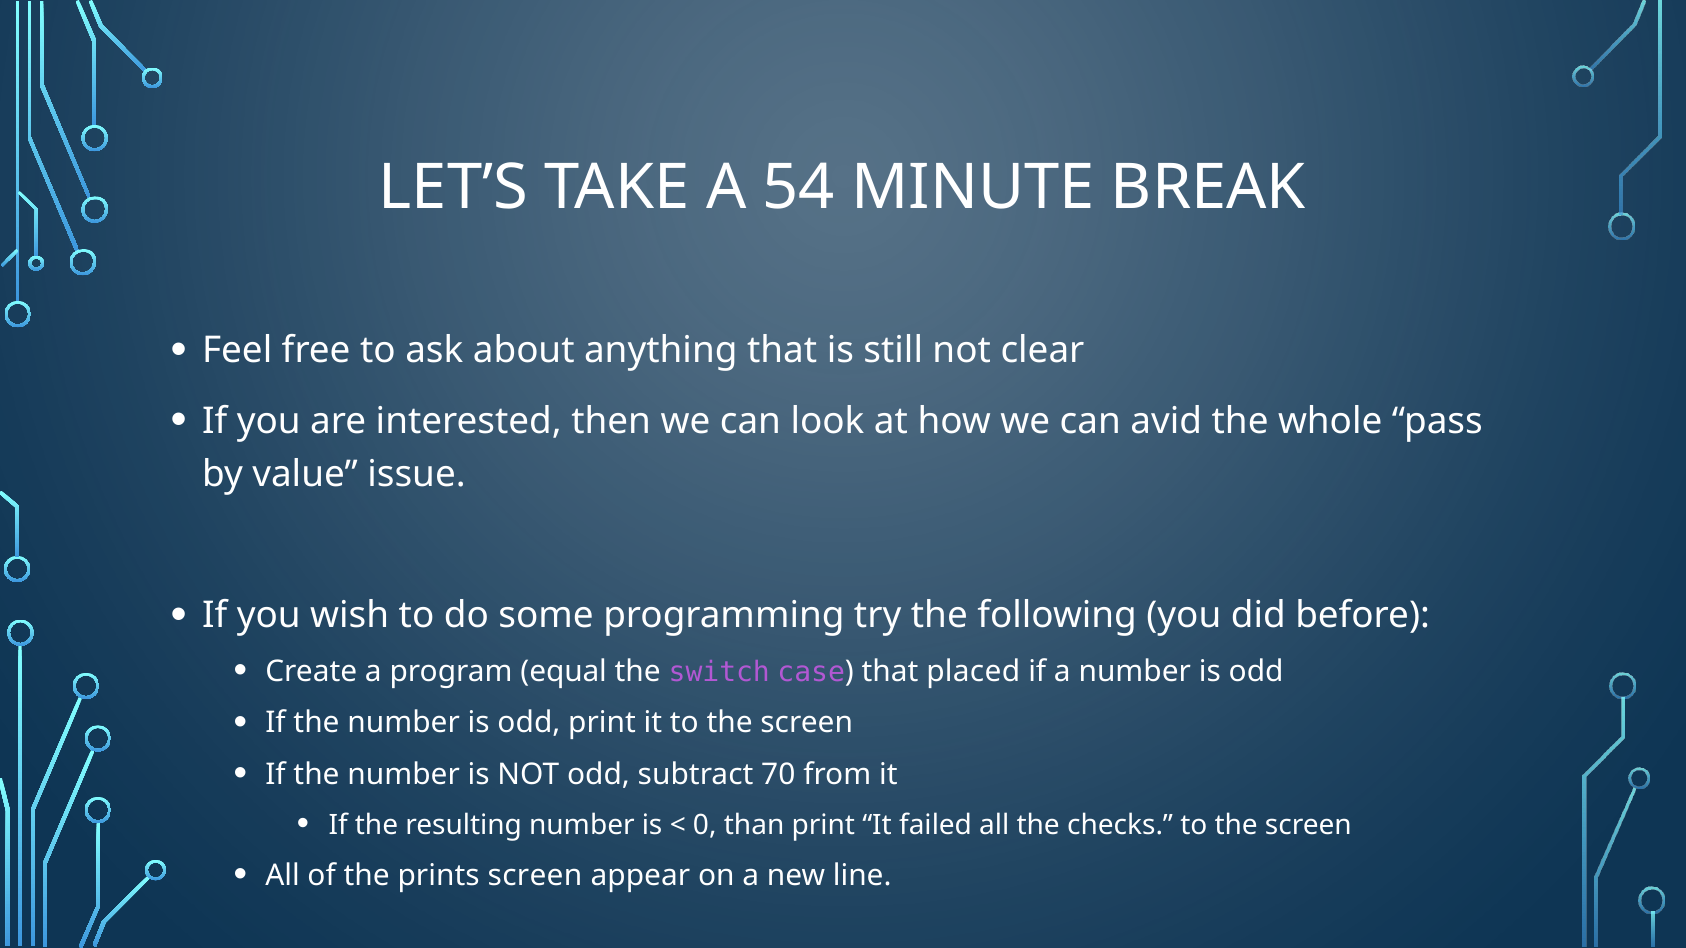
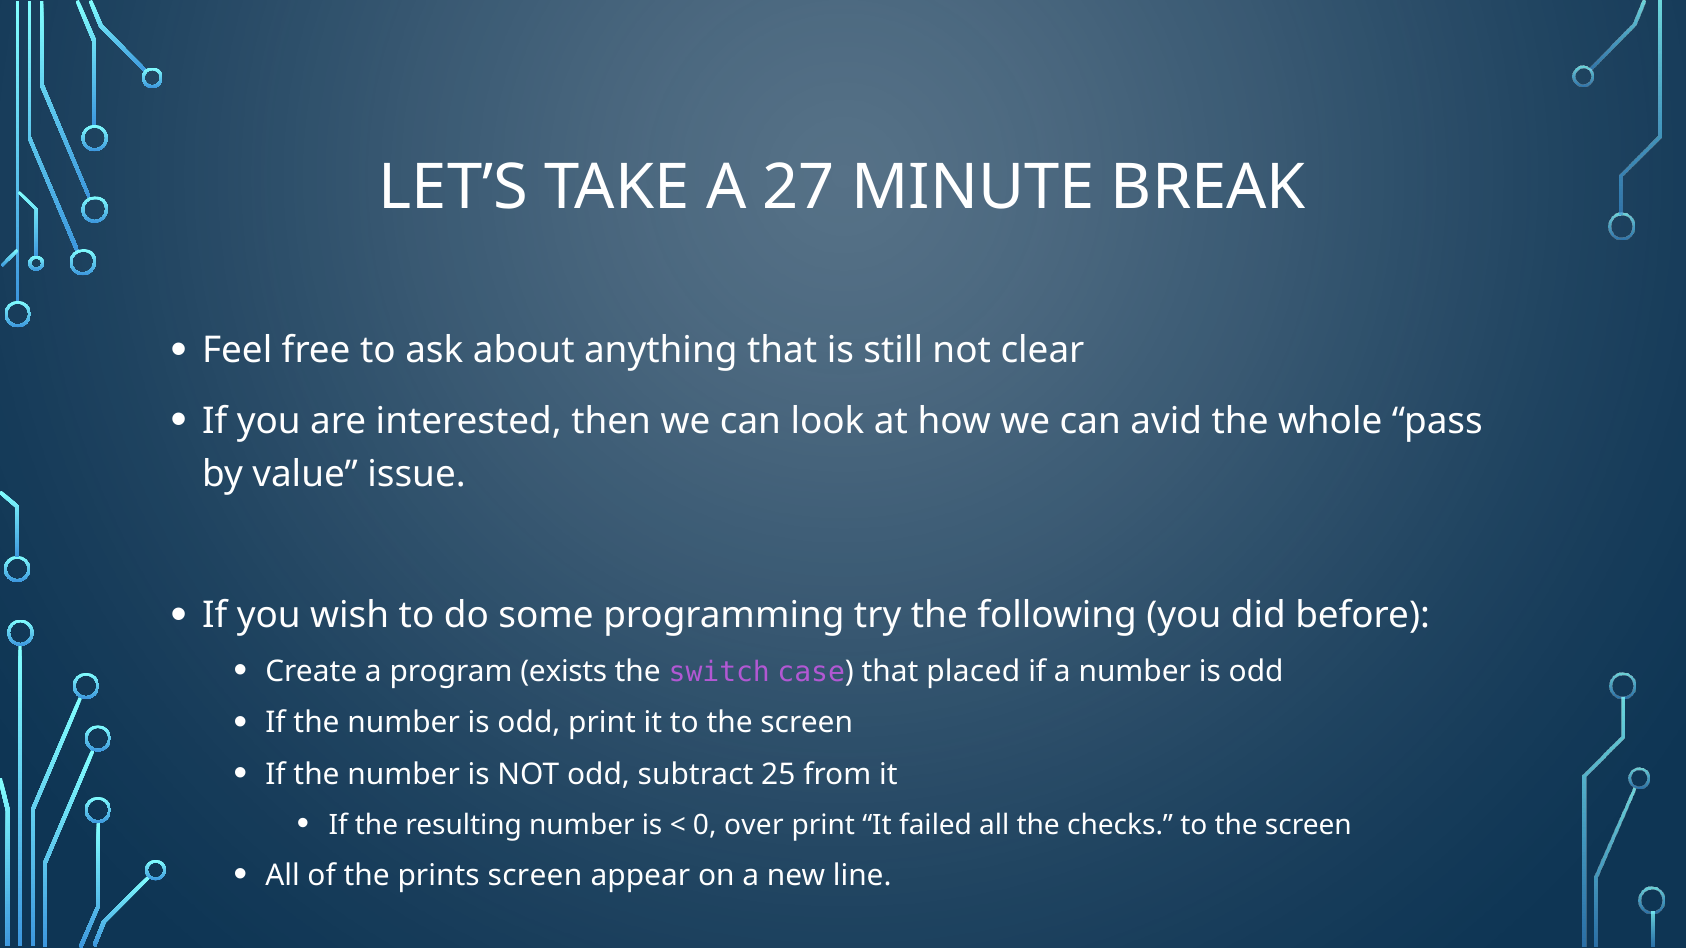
54: 54 -> 27 (799, 187)
equal: equal -> exists (564, 671)
70: 70 -> 25 (778, 775)
than: than -> over (754, 825)
